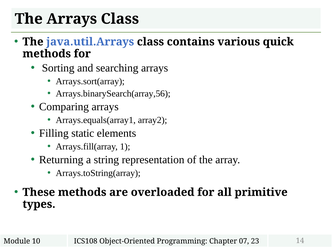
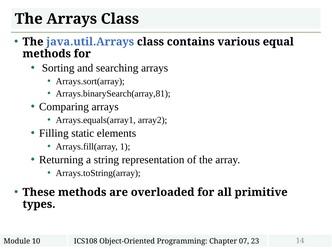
quick: quick -> equal (278, 42)
Arrays.binarySearch(array,56: Arrays.binarySearch(array,56 -> Arrays.binarySearch(array,81 (113, 93)
